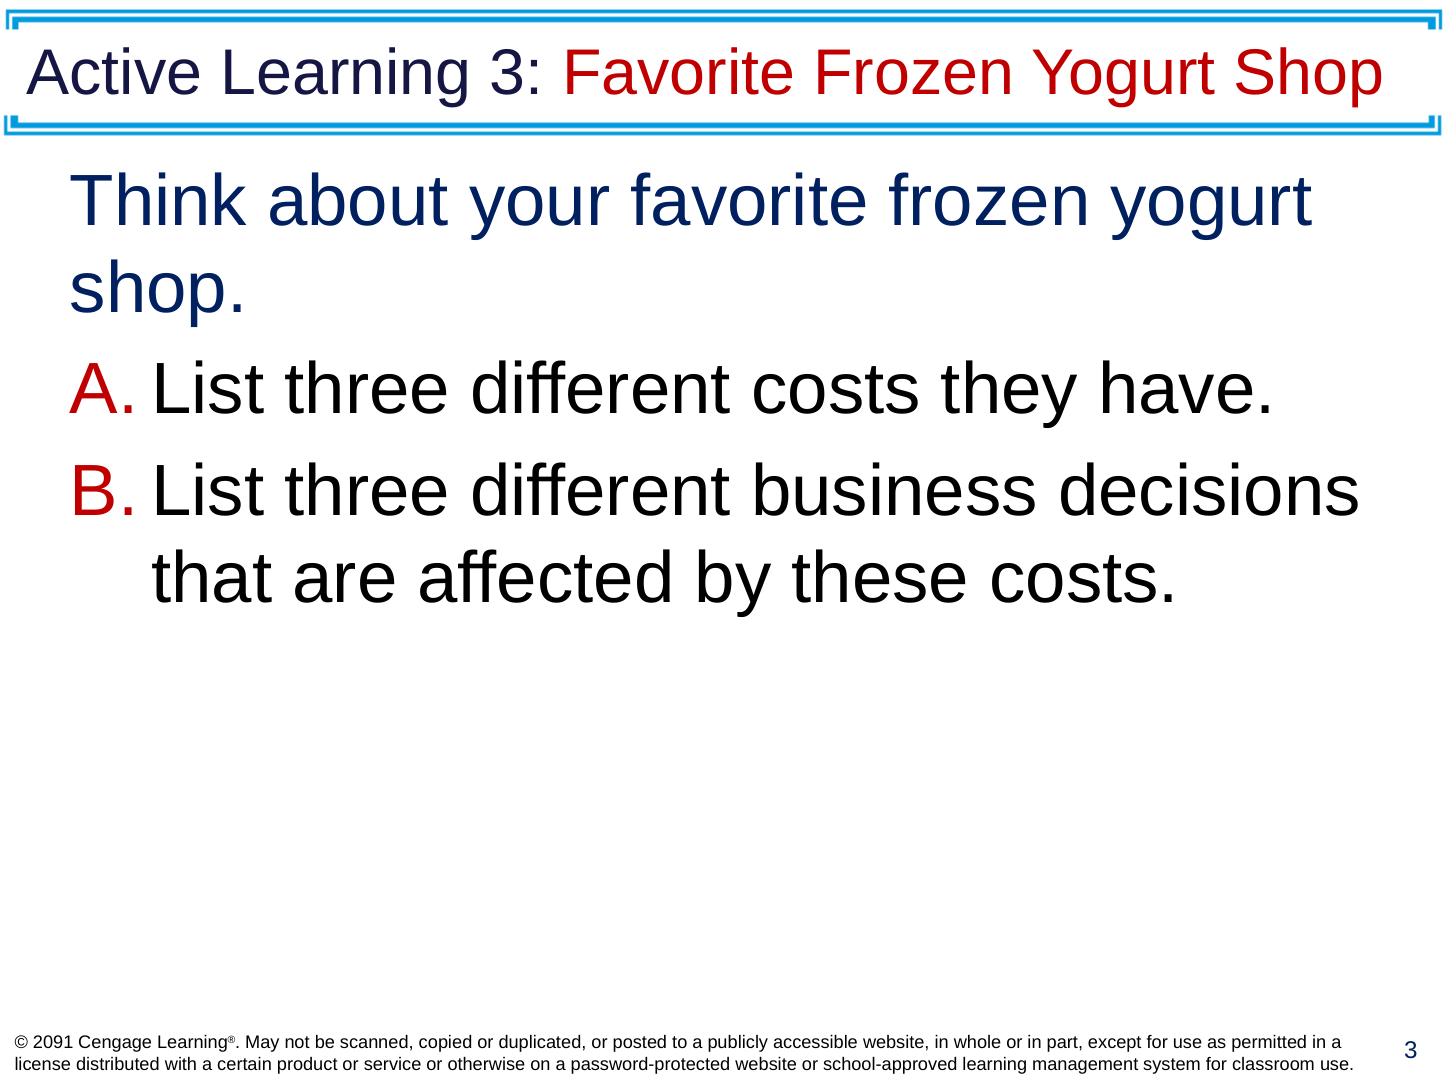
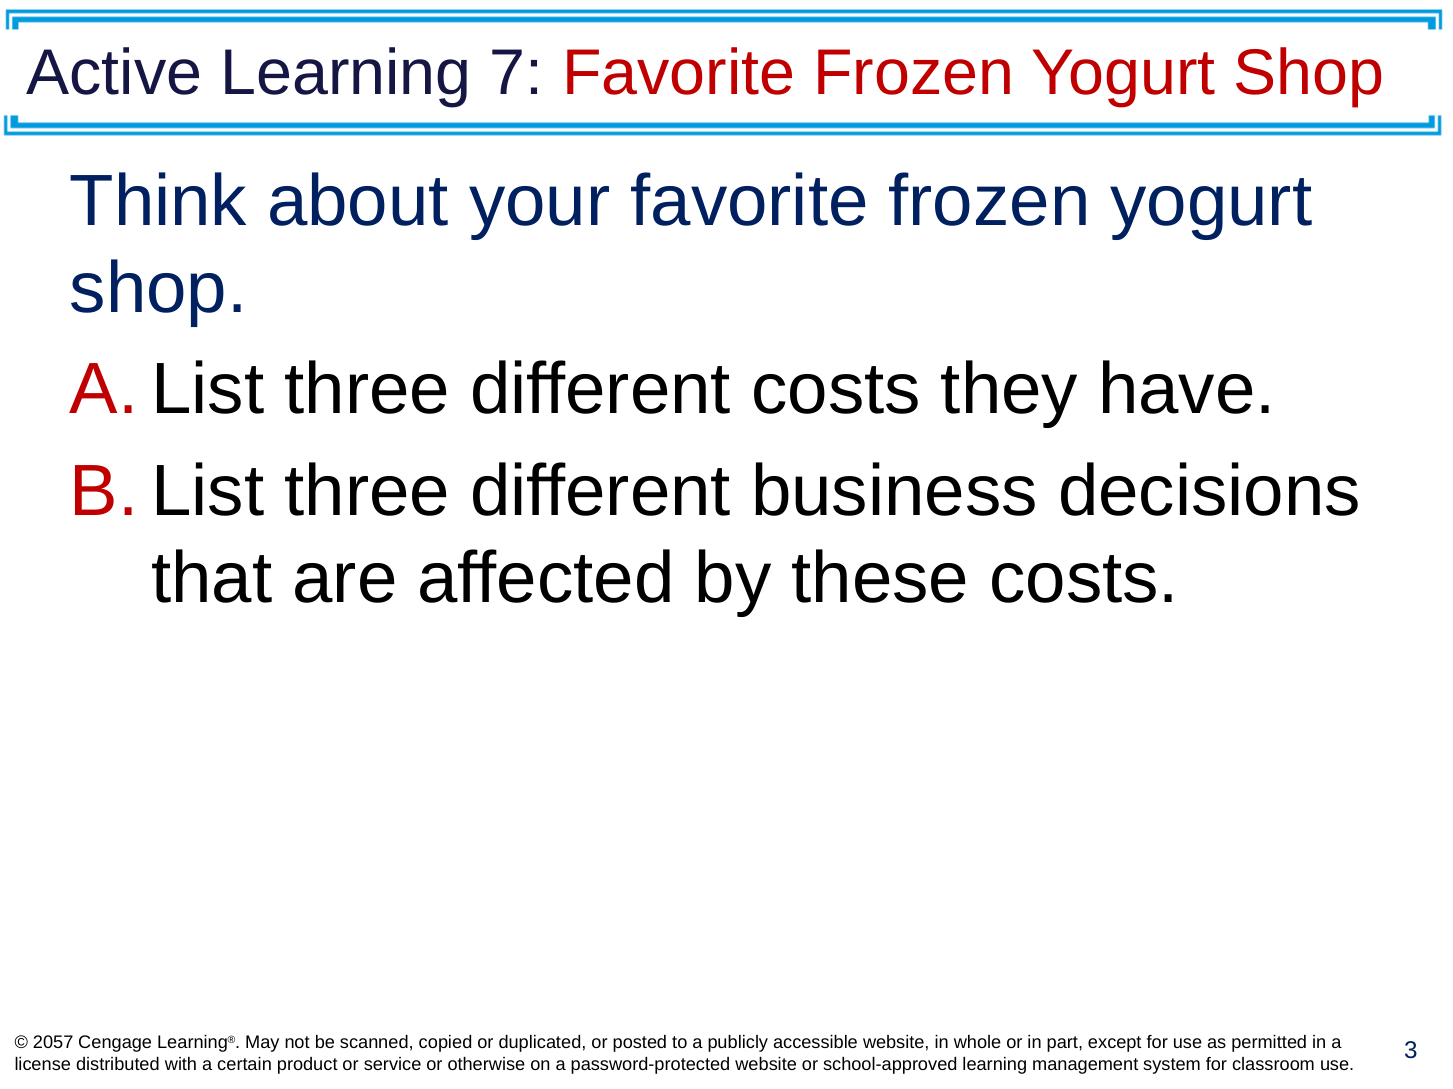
Learning 3: 3 -> 7 (517, 73)
2091: 2091 -> 2057 (53, 1044)
